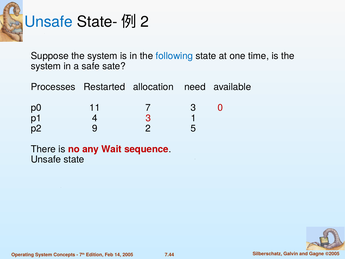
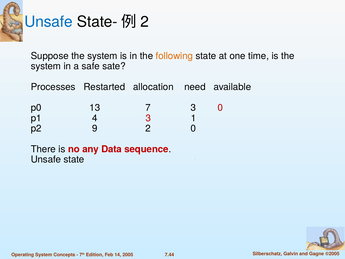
following colour: blue -> orange (174, 56)
11: 11 -> 13 (95, 108)
2 5: 5 -> 0 (193, 128)
Wait: Wait -> Data (112, 149)
